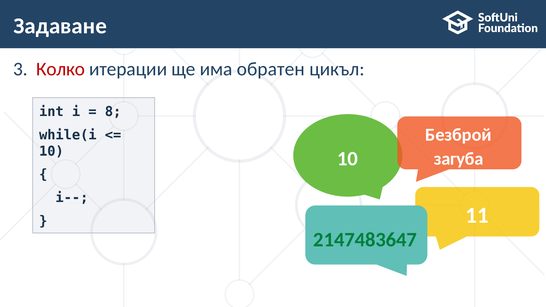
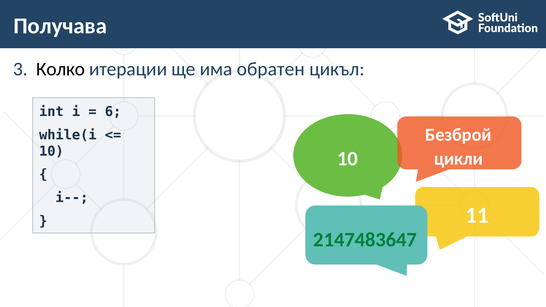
Задаване: Задаване -> Получава (60, 26)
Колко colour: red -> black (61, 69)
8: 8 -> 6 (113, 112)
загуба: загуба -> цикли (458, 159)
